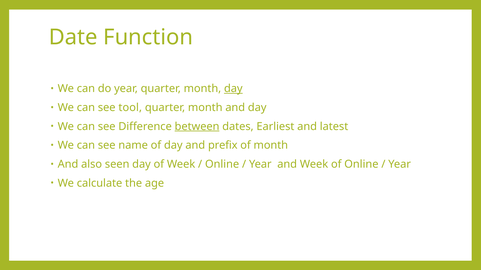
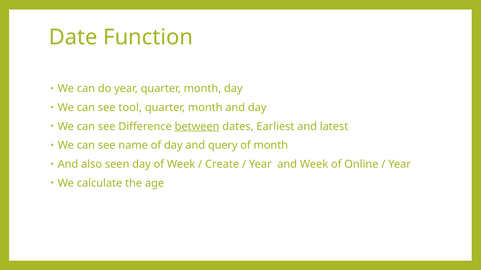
day underline: present -> none (233, 89)
prefix: prefix -> query (223, 146)
Online: Online -> Create (222, 165)
